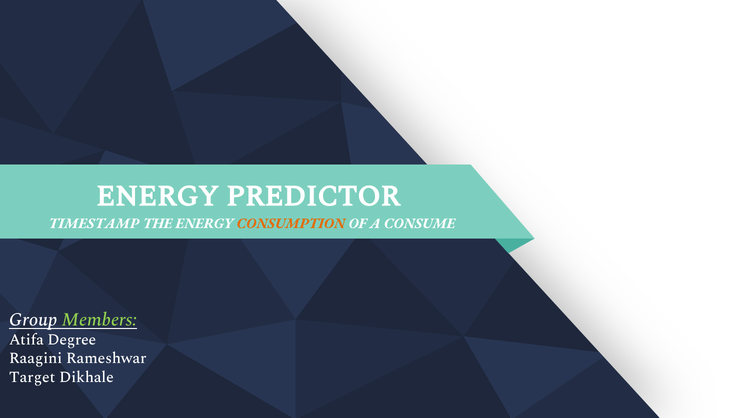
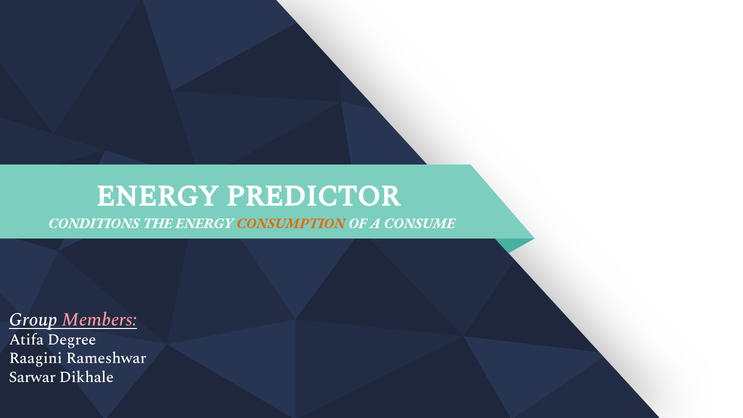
TIMESTAMP: TIMESTAMP -> CONDITIONS (94, 223)
Members colour: light green -> pink (99, 320)
Target: Target -> Sarwar (32, 377)
